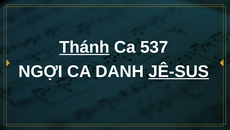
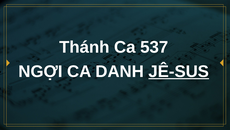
Thánh underline: present -> none (84, 47)
